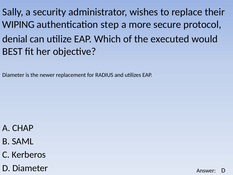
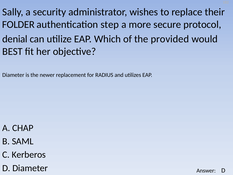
WIPING: WIPING -> FOLDER (18, 24)
executed: executed -> provided (170, 39)
